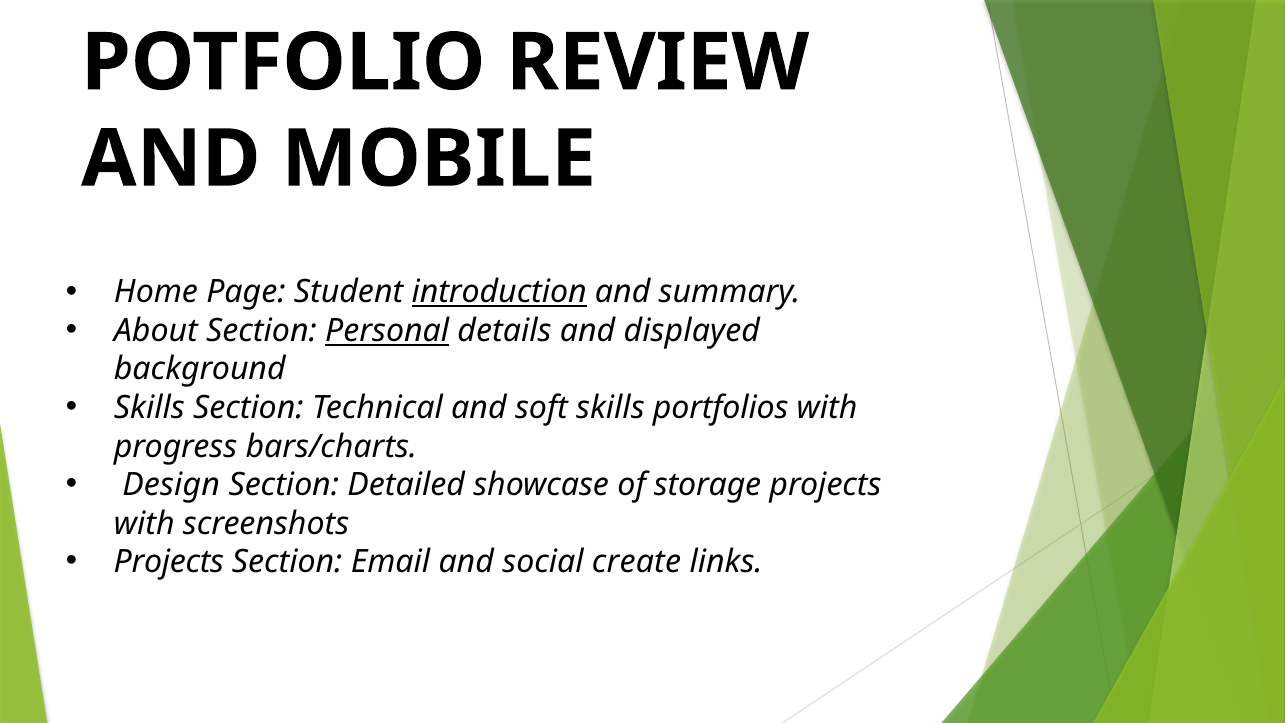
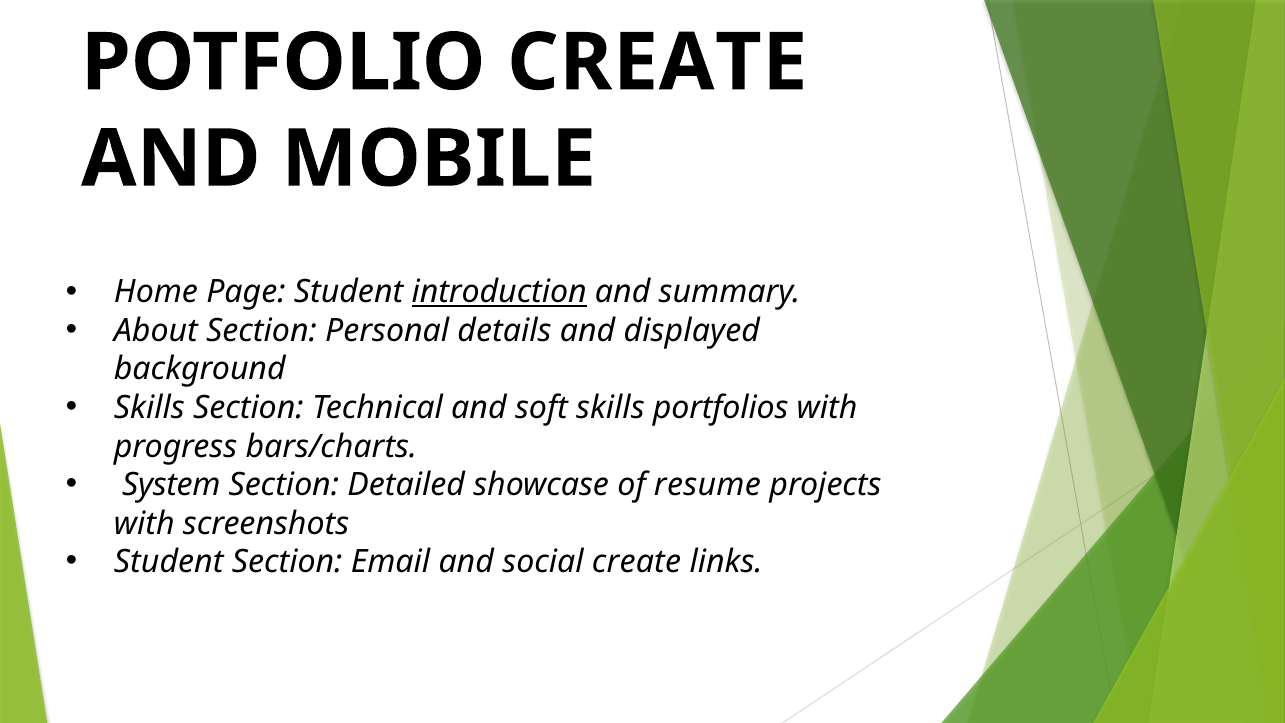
POTFOLIO REVIEW: REVIEW -> CREATE (657, 63)
Personal underline: present -> none (387, 331)
Design: Design -> System (171, 485)
storage: storage -> resume (707, 485)
Projects: Projects -> Student (169, 562)
